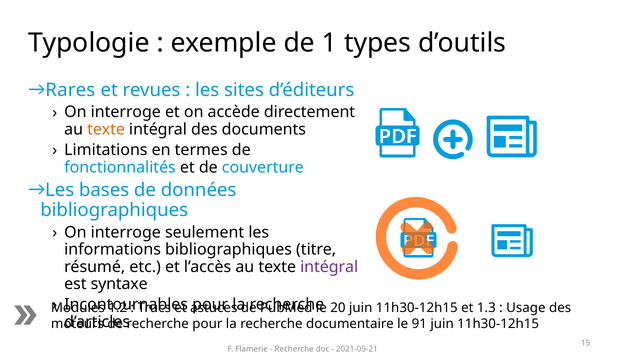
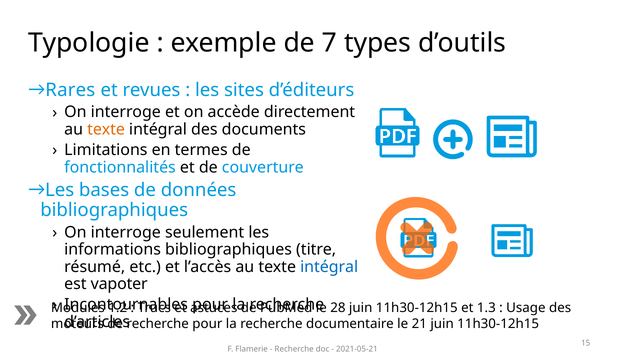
1: 1 -> 7 (329, 43)
intégral colour: purple -> blue (329, 266)
syntaxe: syntaxe -> vapoter (119, 284)
20: 20 -> 28 (338, 307)
91: 91 -> 21 (419, 323)
